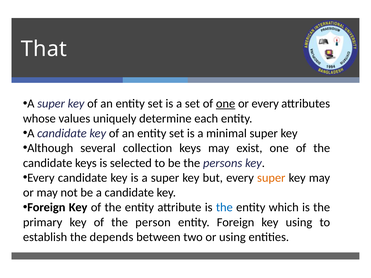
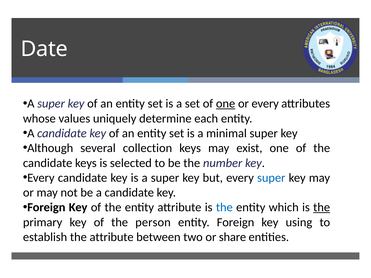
That: That -> Date (44, 49)
persons: persons -> number (223, 163)
super colour: orange -> blue (271, 178)
the underline: none -> present (322, 208)
the depends: depends -> attribute (112, 237)
or using: using -> share (233, 237)
